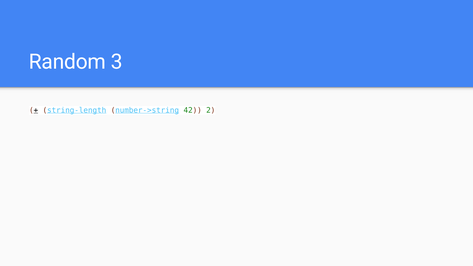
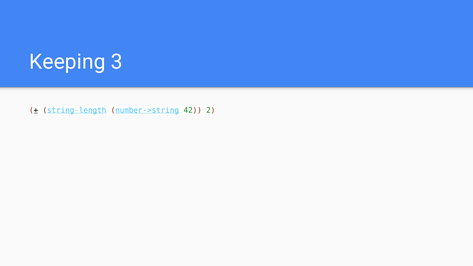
Random: Random -> Keeping (67, 62)
